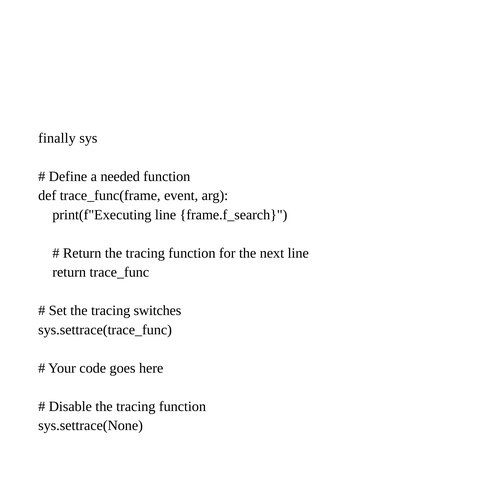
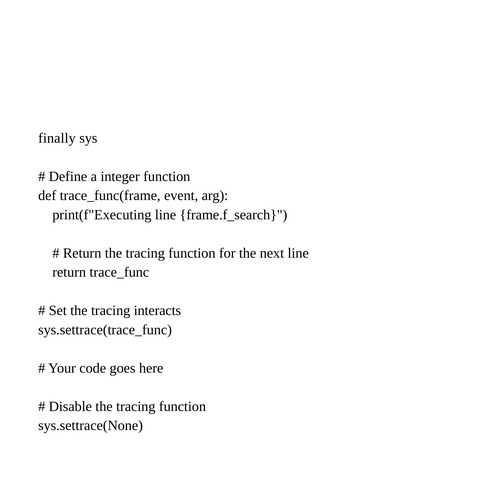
needed: needed -> integer (120, 176)
switches: switches -> interacts (157, 311)
